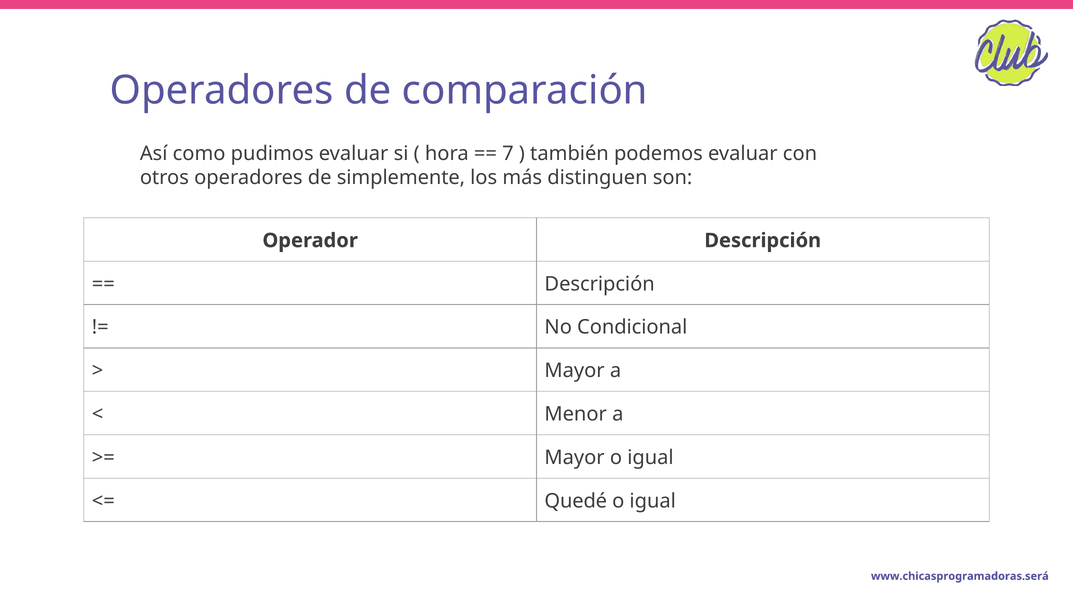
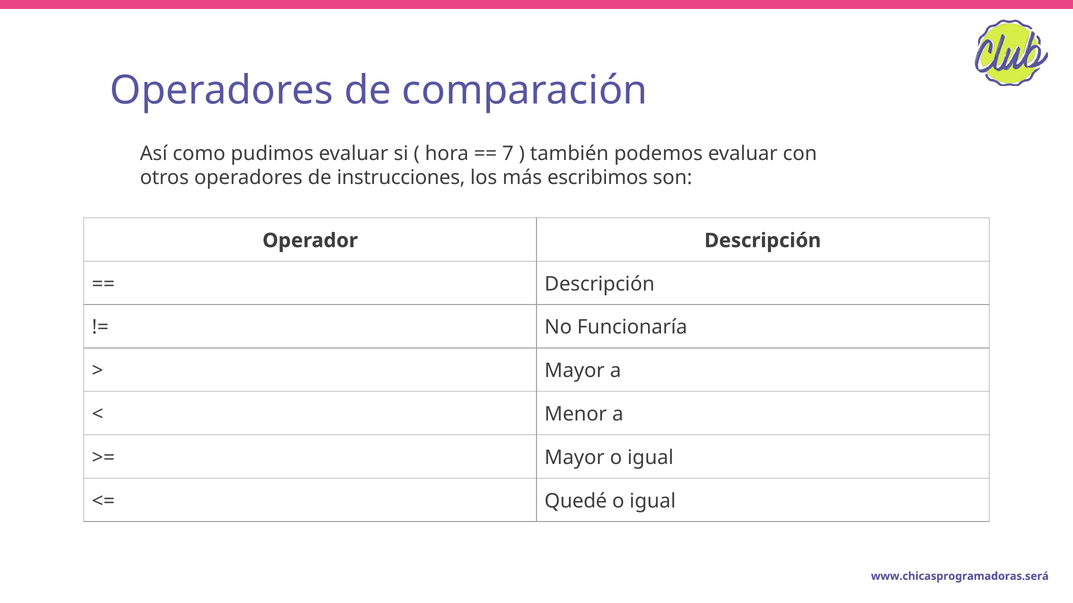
simplemente: simplemente -> instrucciones (401, 178)
distinguen: distinguen -> escribimos (598, 178)
Condicional: Condicional -> Funcionaría (632, 328)
